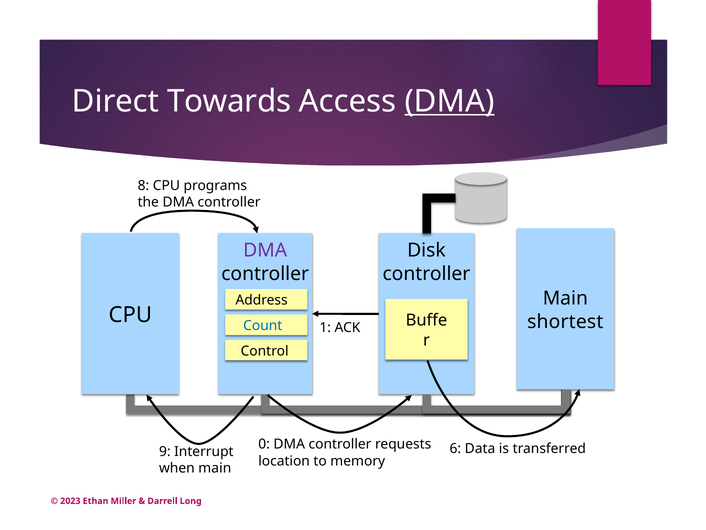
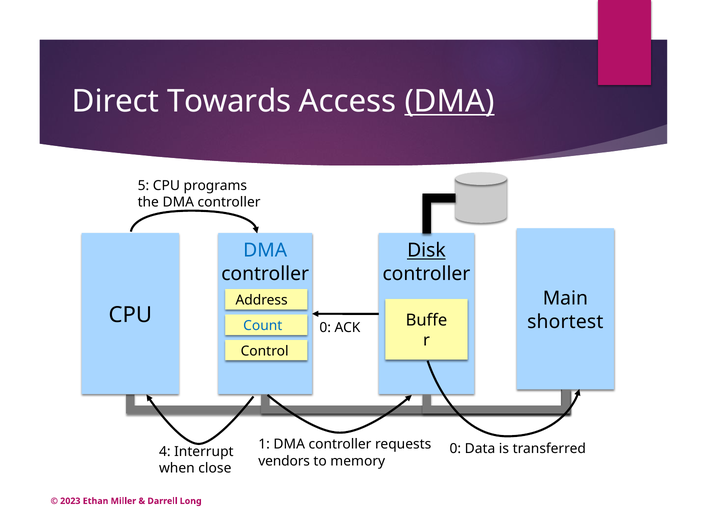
8: 8 -> 5 (143, 186)
DMA colour: purple -> blue (265, 250)
Disk underline: none -> present (426, 250)
1: 1 -> 0 (325, 327)
0: 0 -> 1 (264, 444)
6: 6 -> 0 (455, 448)
9: 9 -> 4 (165, 451)
location: location -> vendors (284, 461)
when main: main -> close (215, 468)
